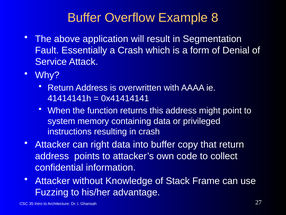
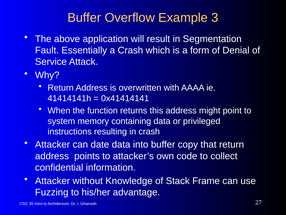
8: 8 -> 3 (215, 18)
right: right -> date (100, 144)
